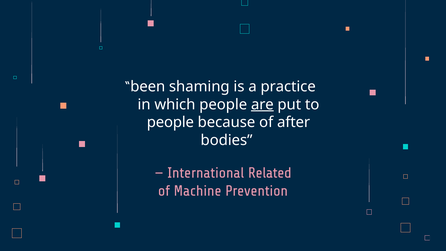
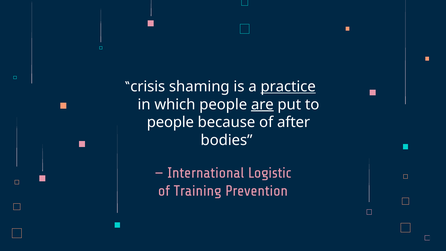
been: been -> crisis (148, 87)
practice underline: none -> present (288, 87)
Related: Related -> Logistic (270, 173)
Machine: Machine -> Training (198, 191)
